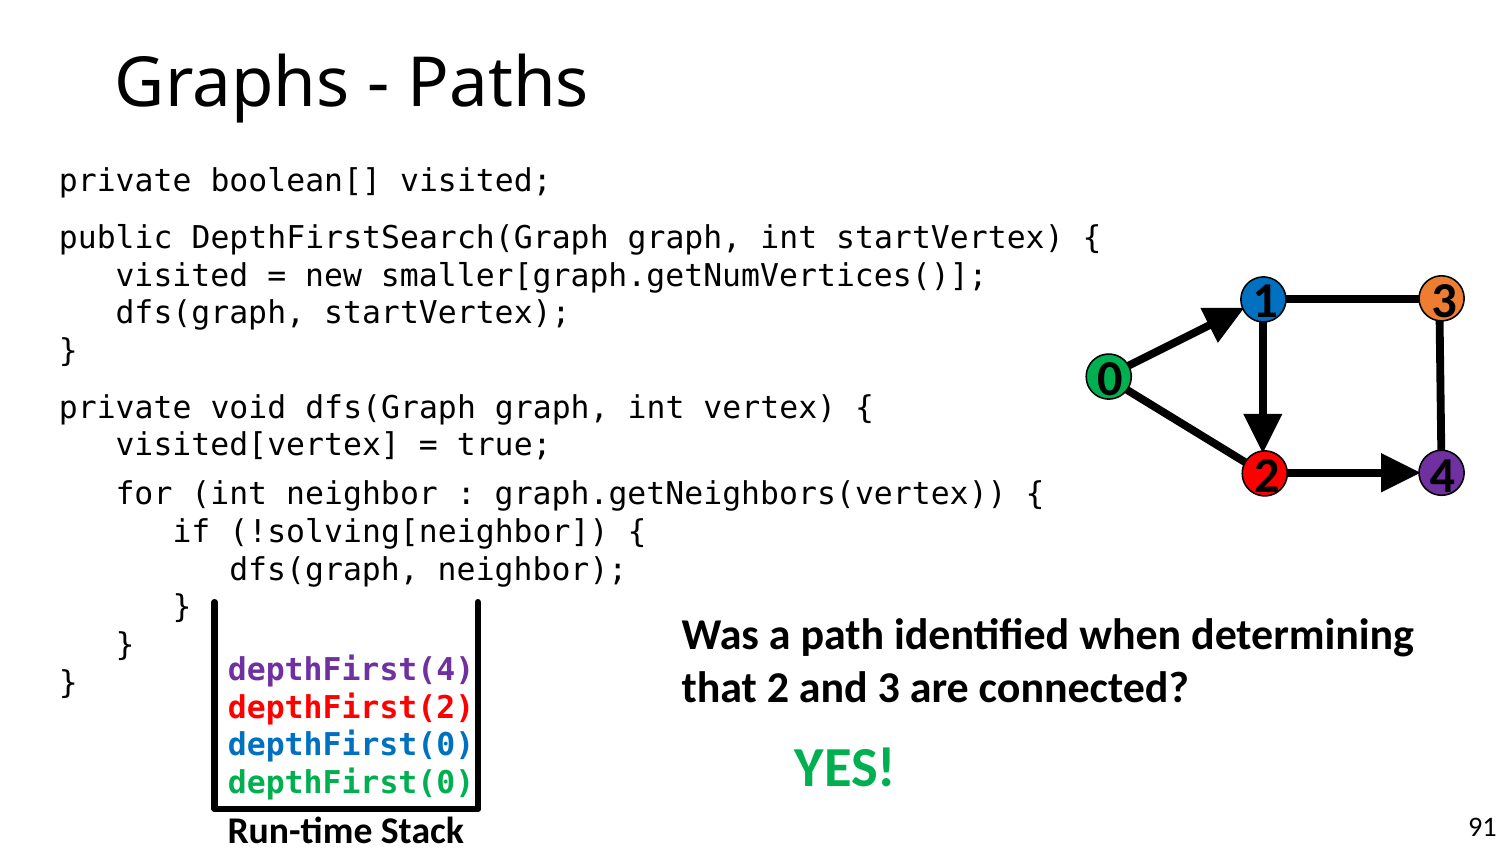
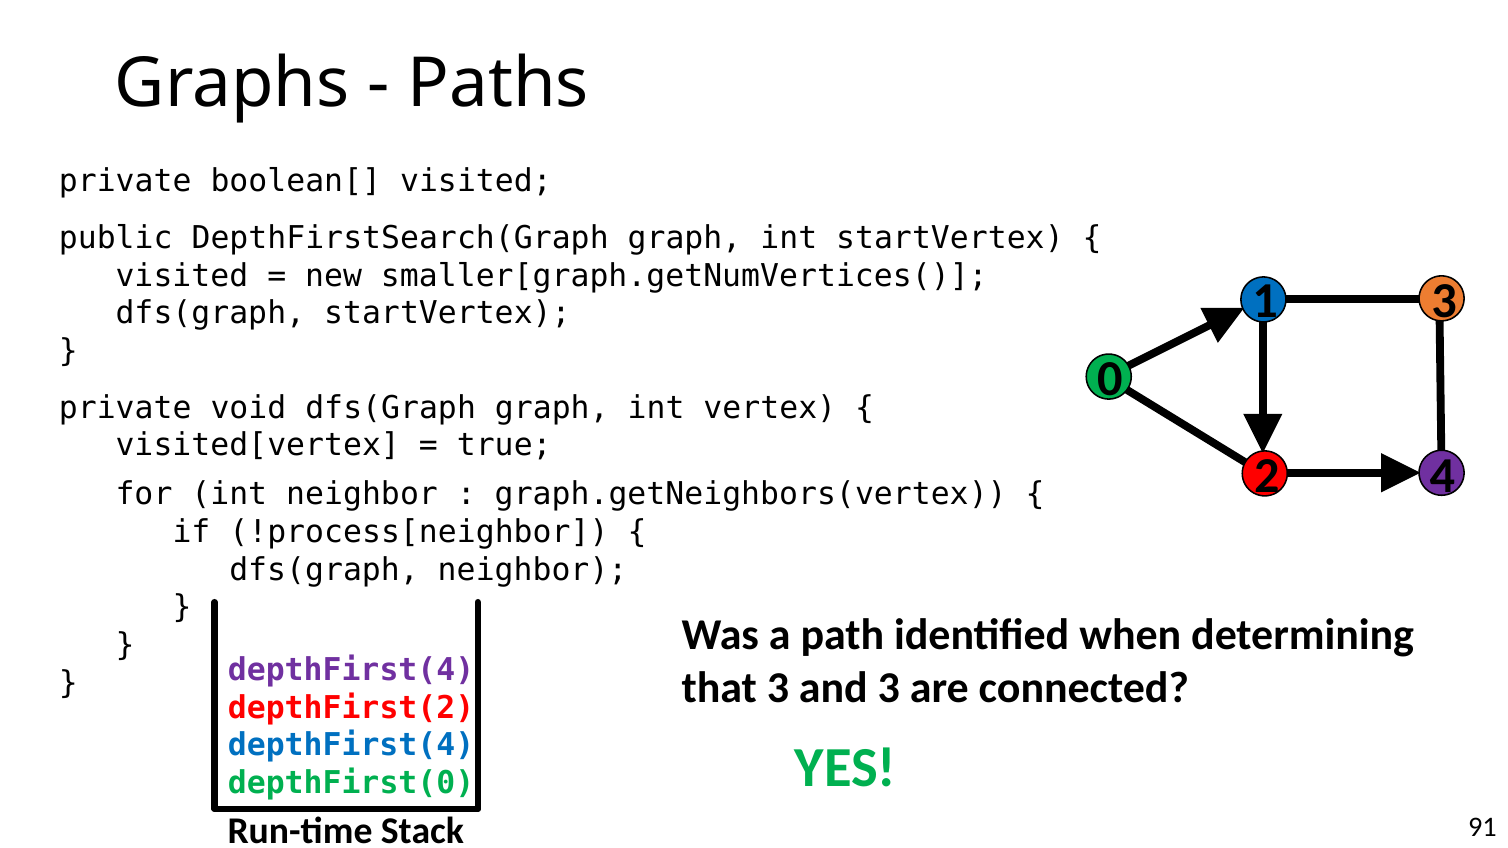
!solving[neighbor: !solving[neighbor -> !process[neighbor (419, 532)
that 2: 2 -> 3 (778, 688)
depthFirst(0: depthFirst(0 -> depthFirst(4 (351, 746)
